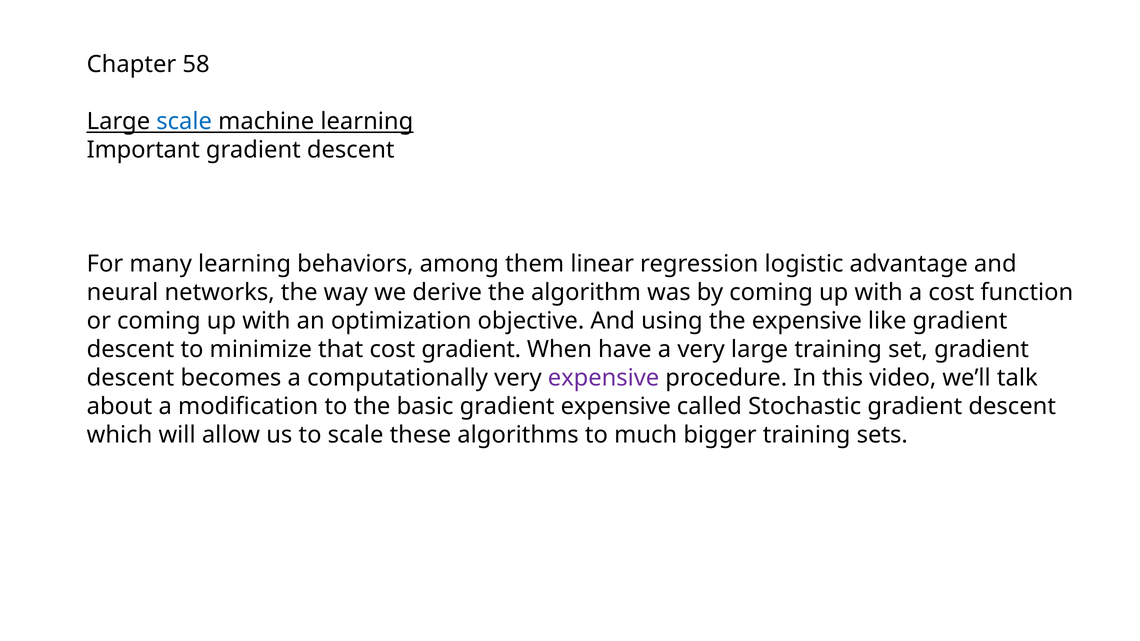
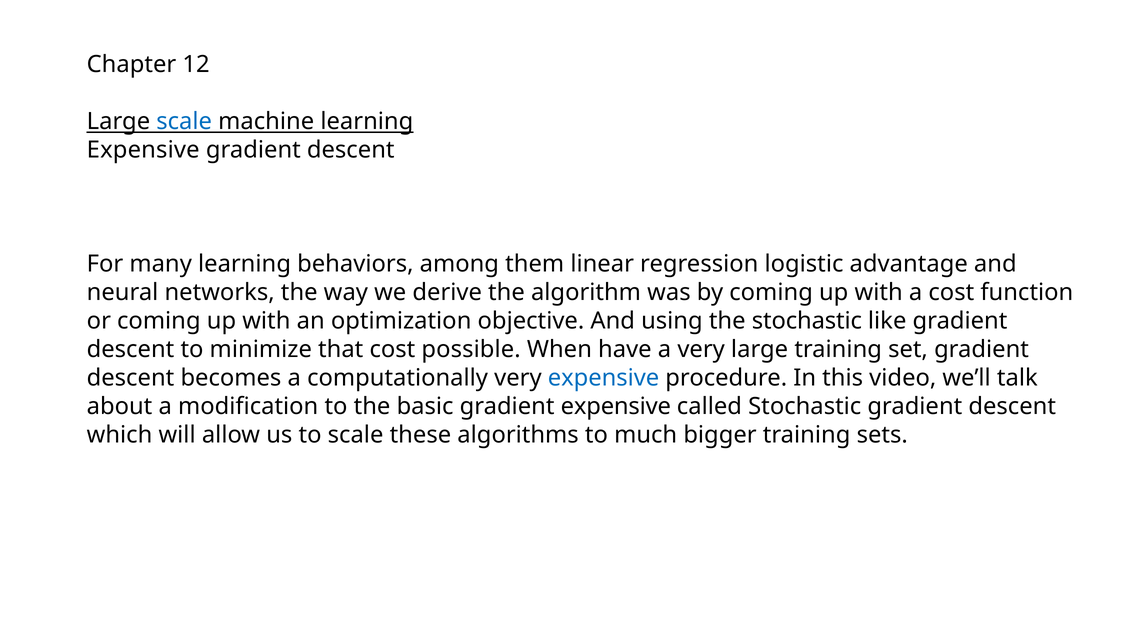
58: 58 -> 12 (196, 64)
Important: Important -> Expensive (143, 150)
the expensive: expensive -> stochastic (807, 321)
cost gradient: gradient -> possible (471, 350)
expensive colour: purple -> blue (604, 378)
